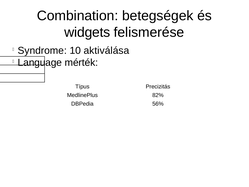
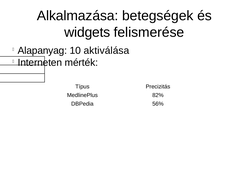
Combination: Combination -> Alkalmazása (78, 16)
Syndrome: Syndrome -> Alapanyag (42, 50)
Language: Language -> Interneten (40, 62)
